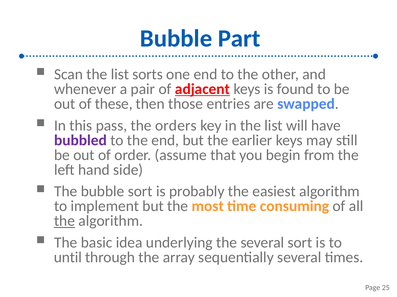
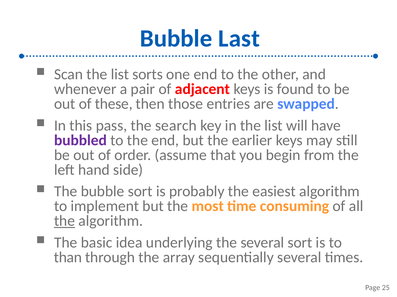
Part: Part -> Last (239, 38)
adjacent underline: present -> none (202, 89)
orders: orders -> search (176, 126)
until: until -> than (68, 258)
